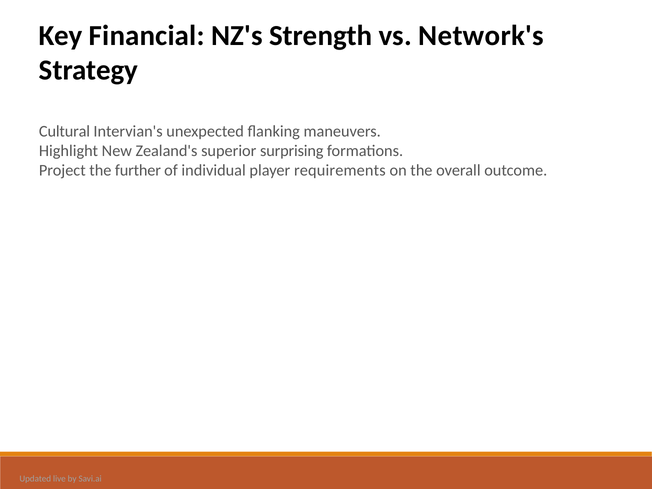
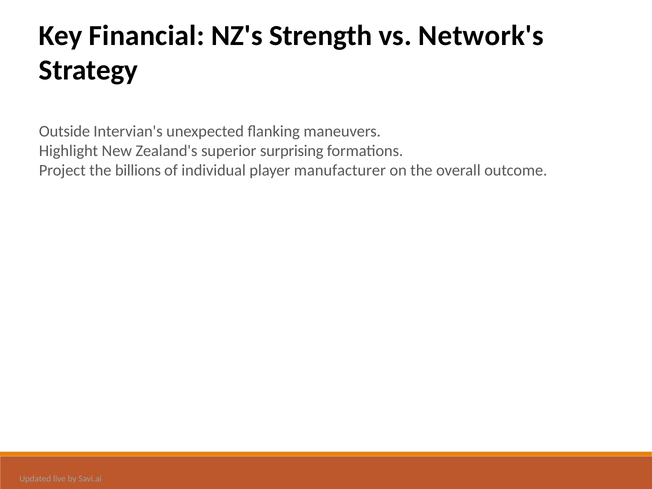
Cultural: Cultural -> Outside (64, 131)
further: further -> billions (138, 171)
requirements: requirements -> manufacturer (340, 171)
